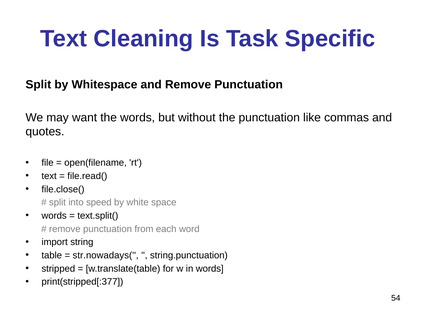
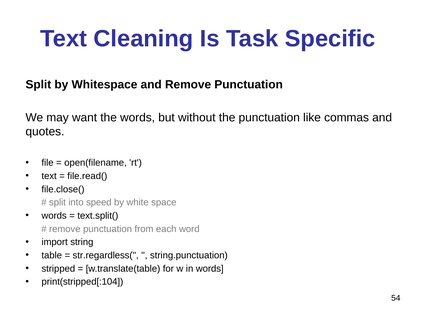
str.nowadays(: str.nowadays( -> str.regardless( (106, 256)
print(stripped[:377: print(stripped[:377 -> print(stripped[:104 (82, 282)
